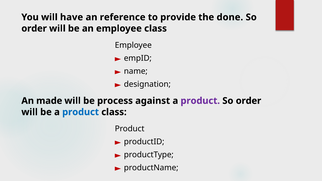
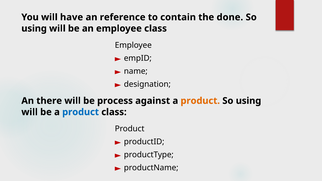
provide: provide -> contain (178, 17)
order: order -> using (34, 28)
made: made -> there (49, 101)
product colour: purple -> orange (200, 101)
order: order -> using (248, 101)
